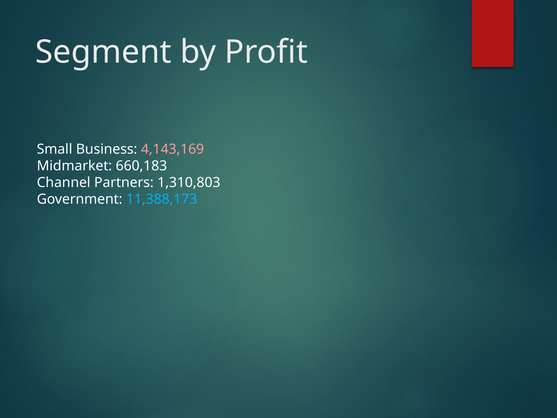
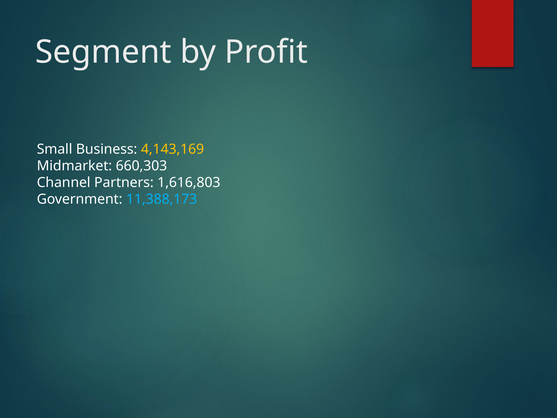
4,143,169 colour: pink -> yellow (173, 149)
660,183: 660,183 -> 660,303 (141, 166)
1,310,803: 1,310,803 -> 1,616,803 (189, 182)
